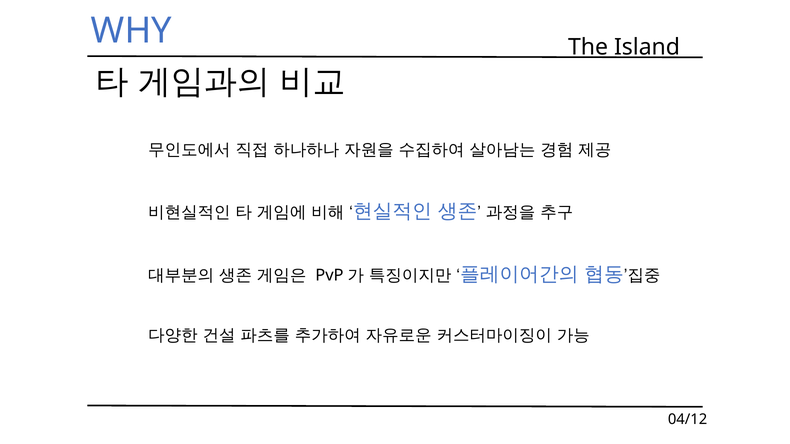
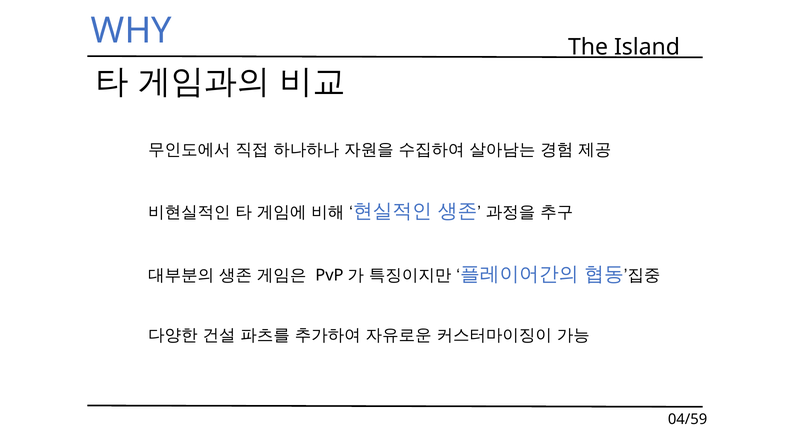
04/12: 04/12 -> 04/59 (688, 420)
